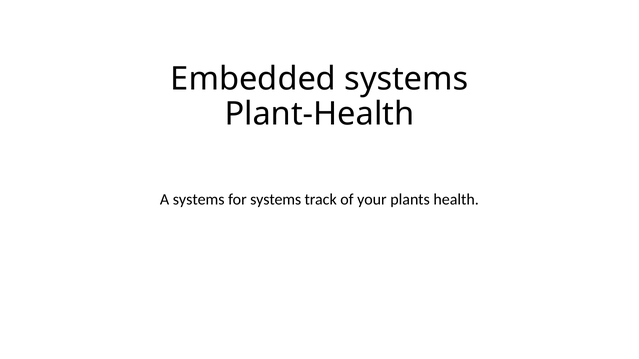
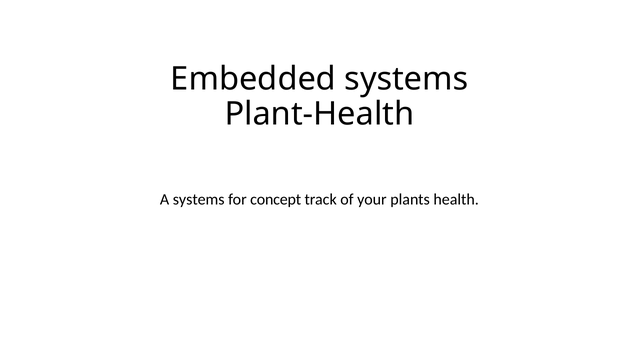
for systems: systems -> concept (276, 200)
